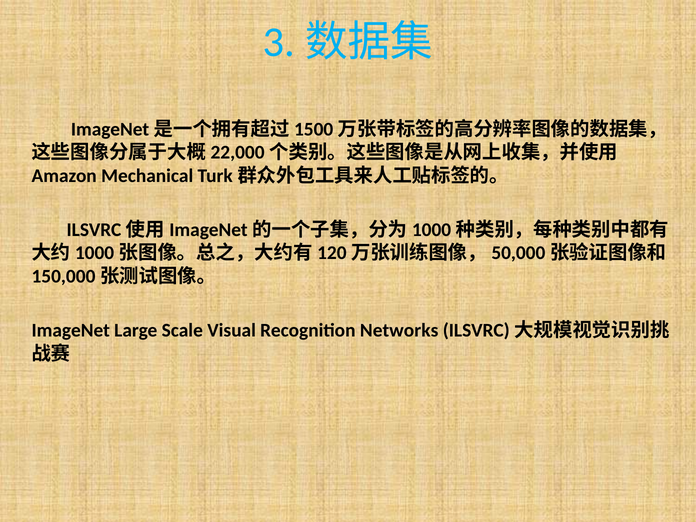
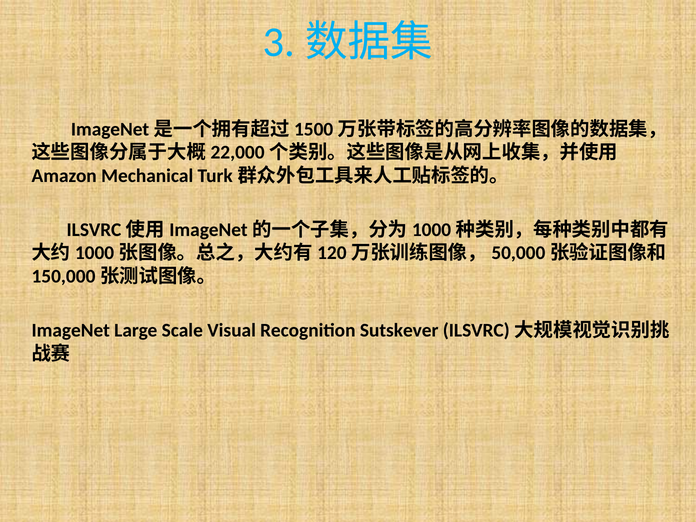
Networks: Networks -> Sutskever (399, 331)
